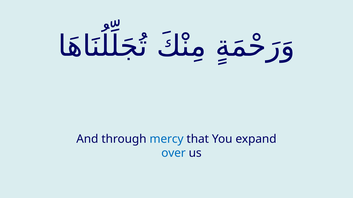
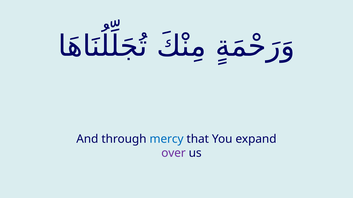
over colour: blue -> purple (173, 153)
